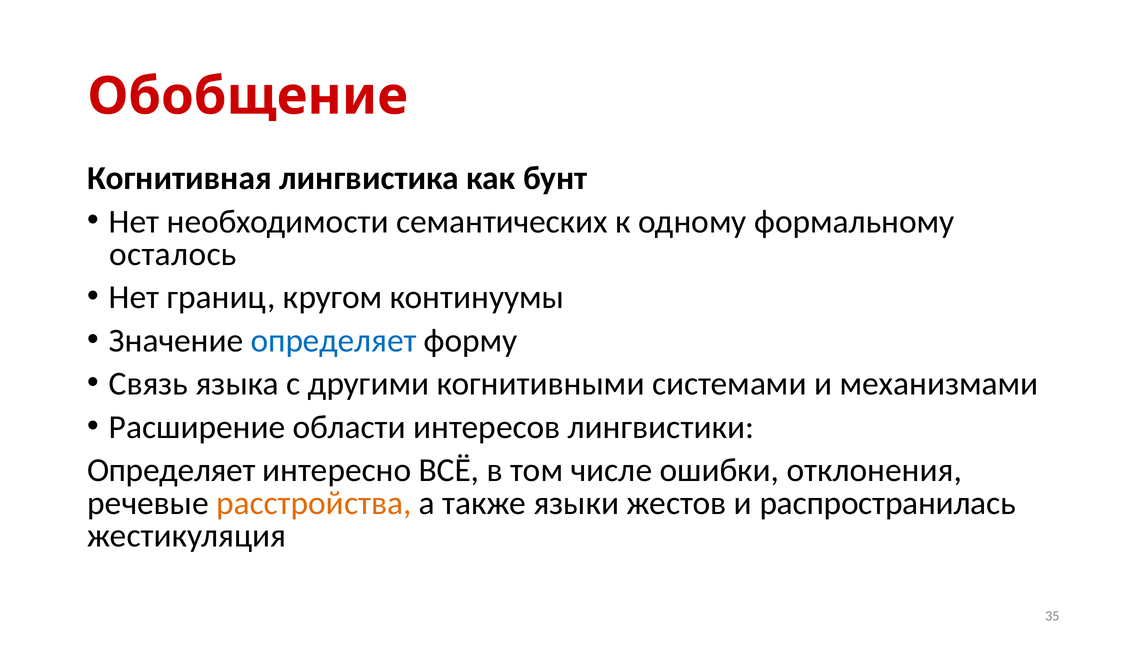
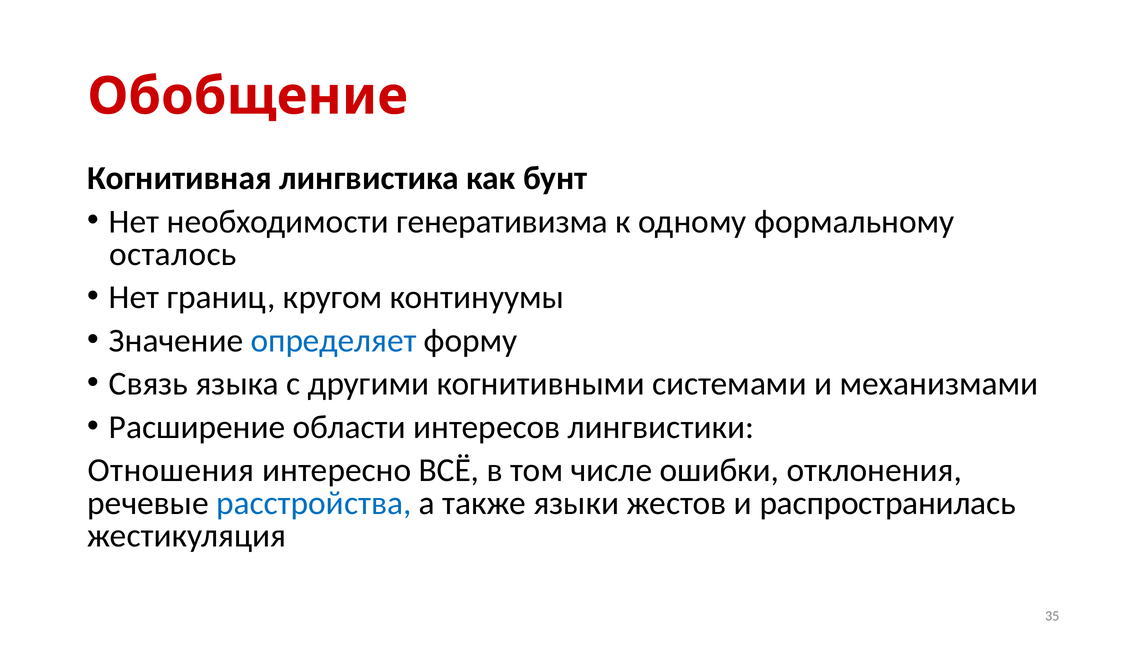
семантических: семантических -> генеративизма (502, 222)
Определяет: Определяет -> Отношения (171, 471)
расстройства colour: orange -> blue (314, 503)
